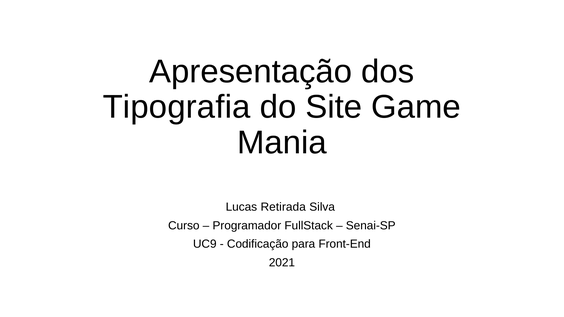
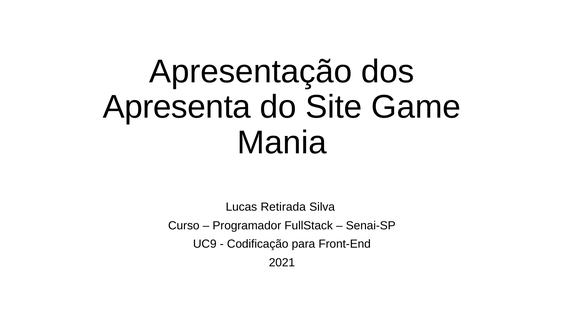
Tipografia: Tipografia -> Apresenta (177, 107)
